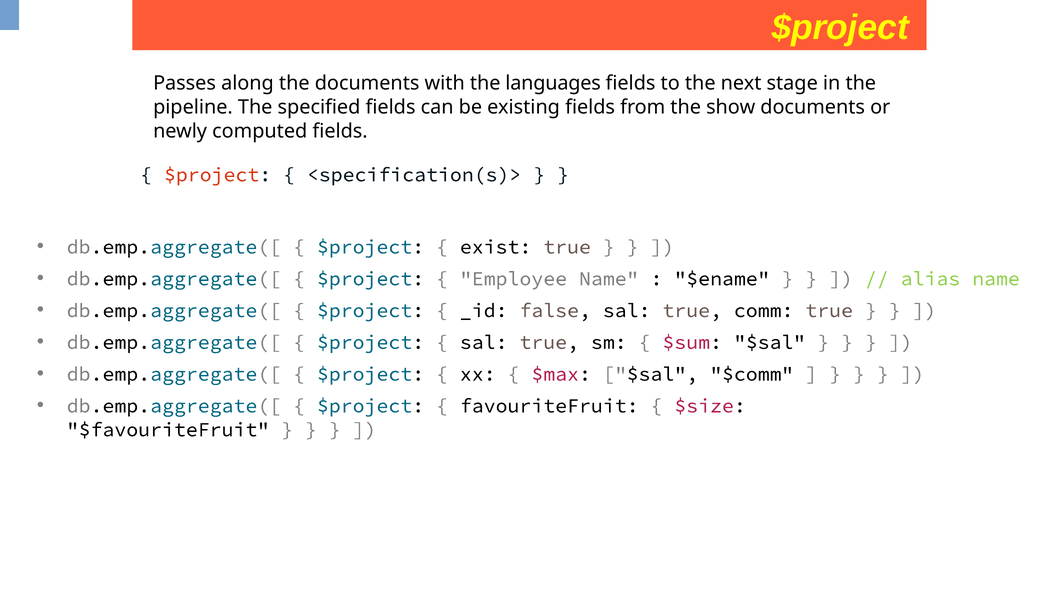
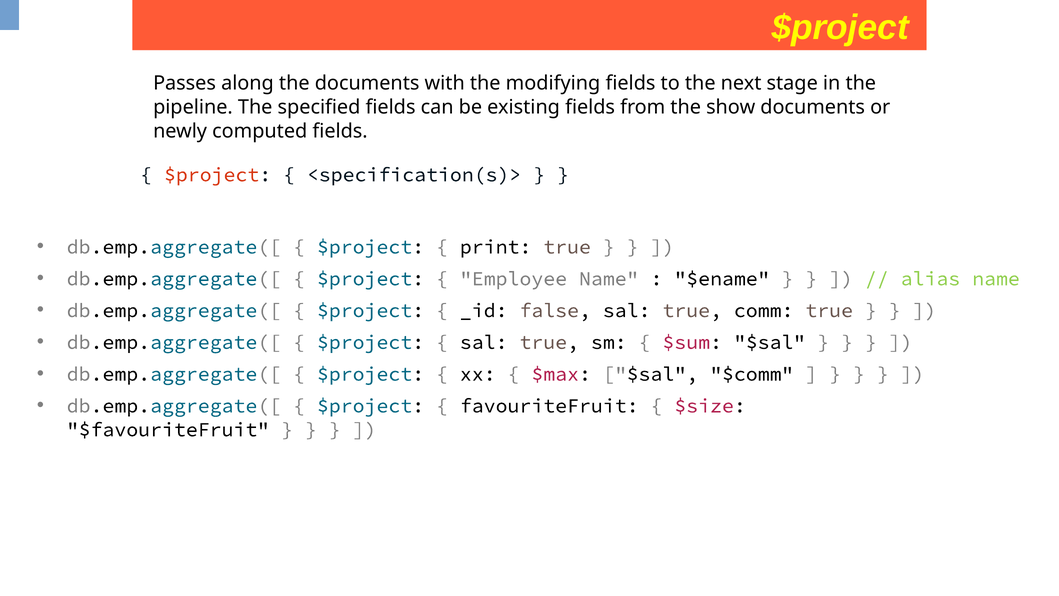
languages: languages -> modifying (553, 83)
exist: exist -> print (496, 247)
